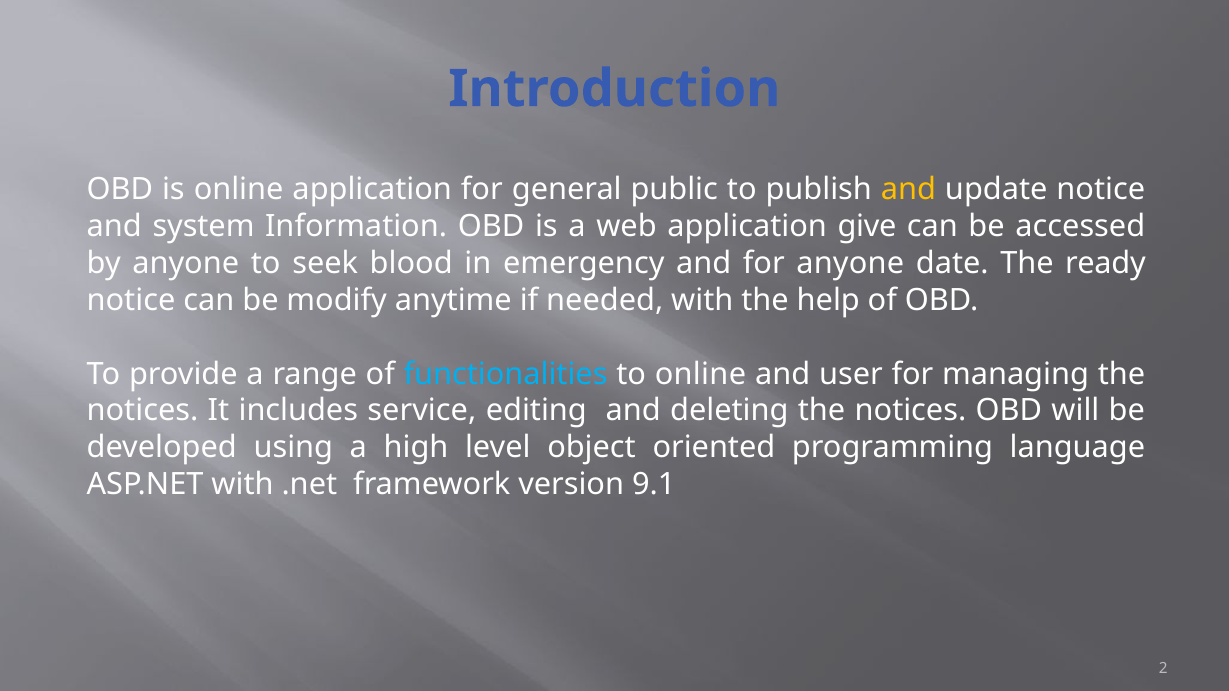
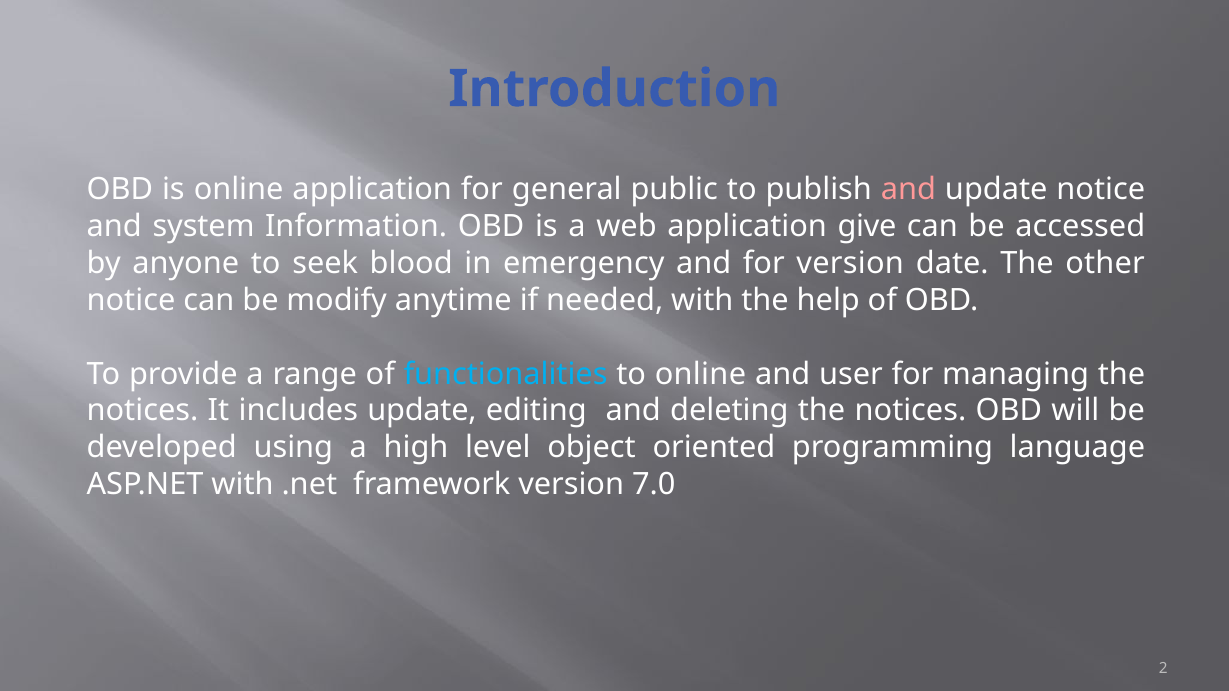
and colour: yellow -> pink (909, 190)
for anyone: anyone -> version (850, 263)
ready: ready -> other (1105, 263)
includes service: service -> update (422, 411)
9.1: 9.1 -> 7.0 (654, 485)
